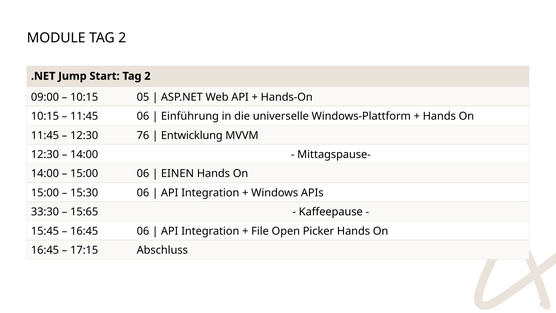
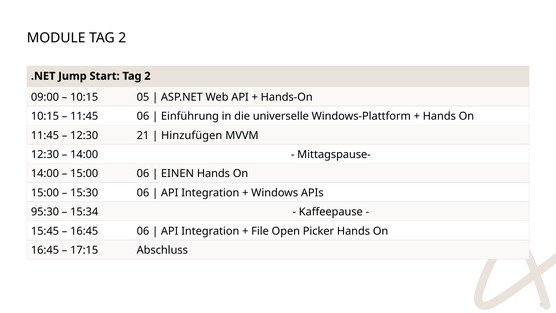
76: 76 -> 21 (143, 135)
Entwicklung: Entwicklung -> Hinzufügen (192, 135)
33:30: 33:30 -> 95:30 (45, 212)
15:65: 15:65 -> 15:34 (84, 212)
